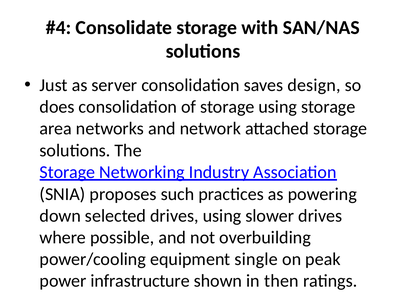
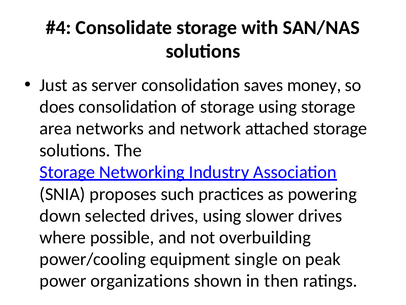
design: design -> money (314, 85)
infrastructure: infrastructure -> organizations (140, 280)
